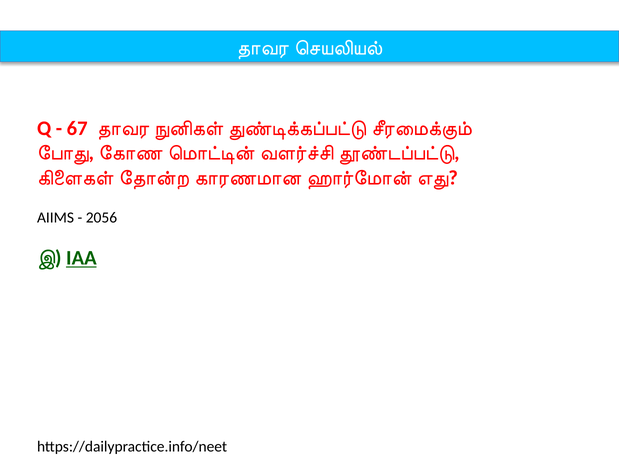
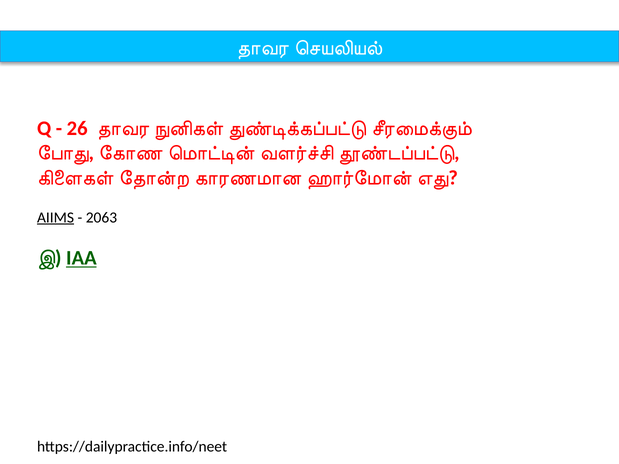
67: 67 -> 26 (77, 128)
AIIMS underline: none -> present (56, 218)
2056: 2056 -> 2063 (101, 218)
